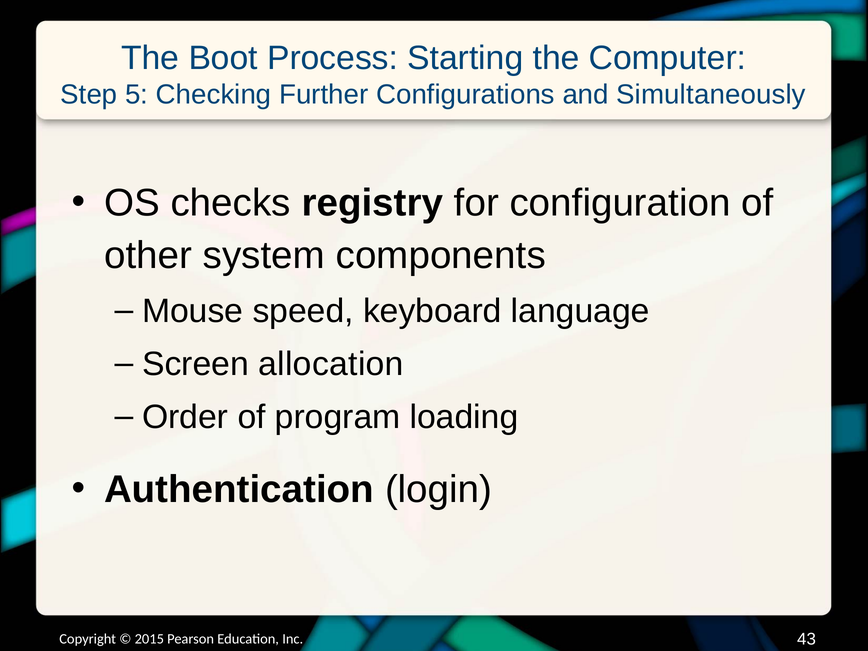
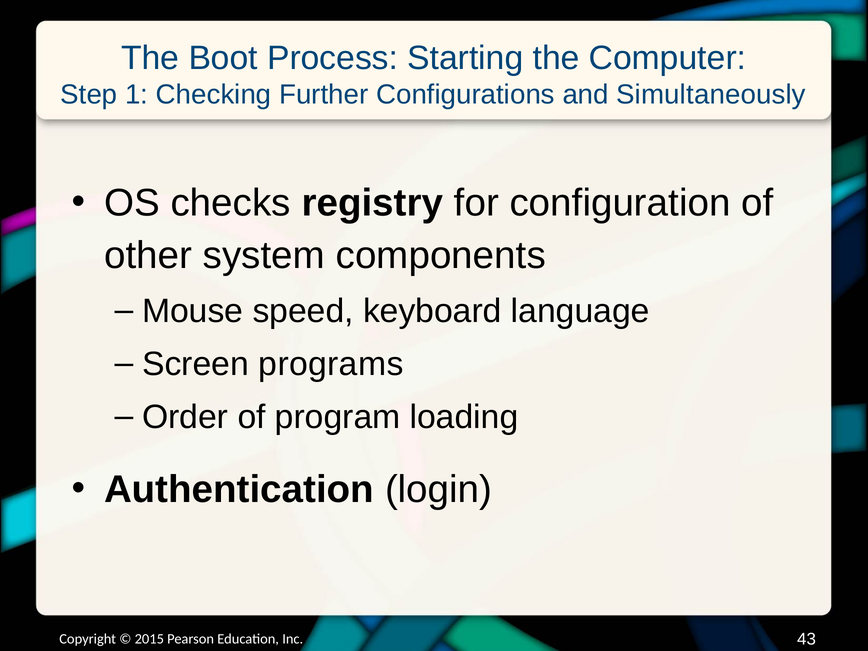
5: 5 -> 1 (137, 95)
allocation: allocation -> programs (331, 364)
